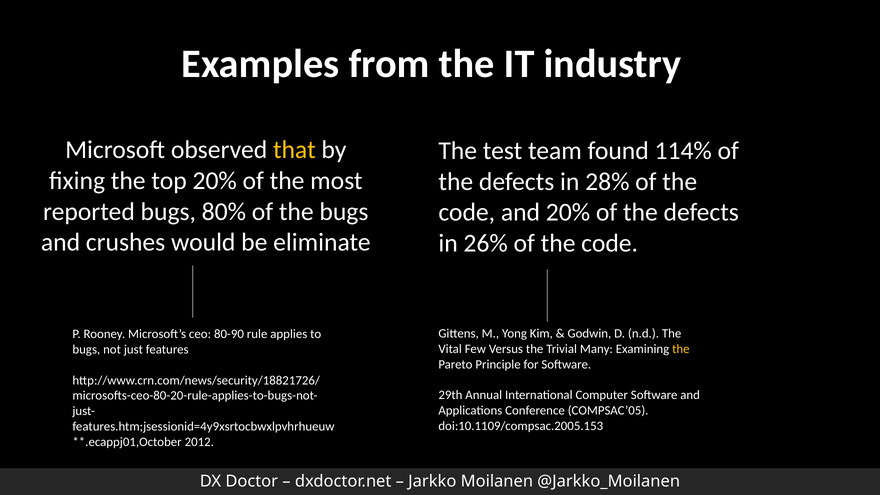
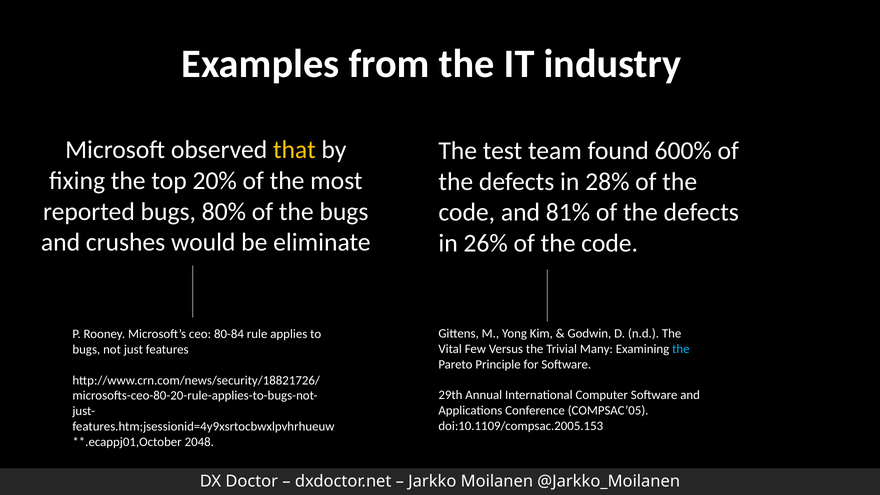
114%: 114% -> 600% (683, 151)
and 20%: 20% -> 81% (568, 212)
80-90: 80-90 -> 80-84 (229, 334)
the colour: yellow -> light blue (681, 349)
2012: 2012 -> 2048 (199, 442)
